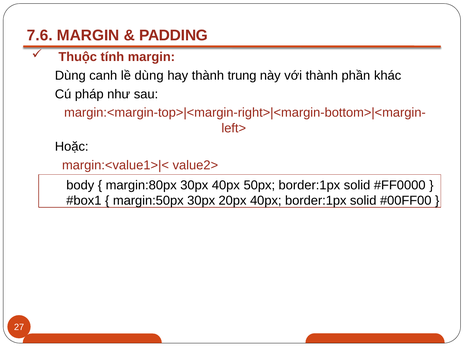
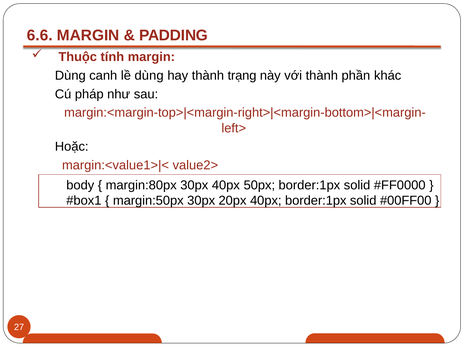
7.6: 7.6 -> 6.6 (40, 36)
trung: trung -> trạng (242, 76)
